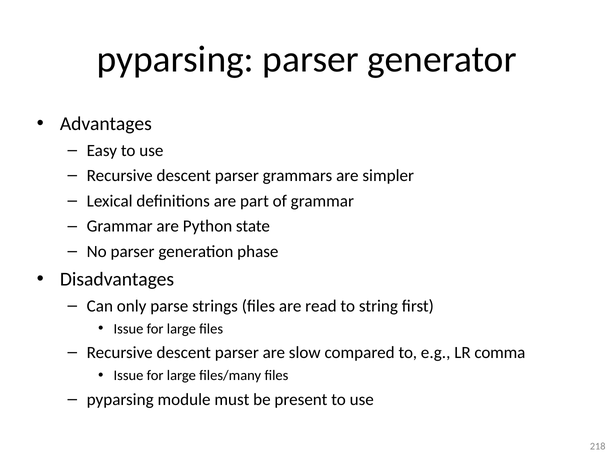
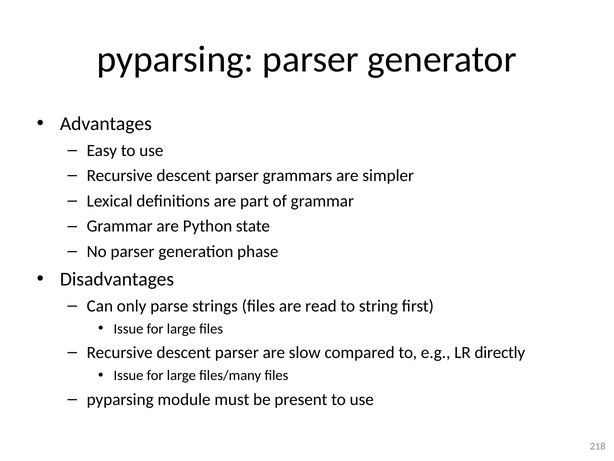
comma: comma -> directly (500, 352)
